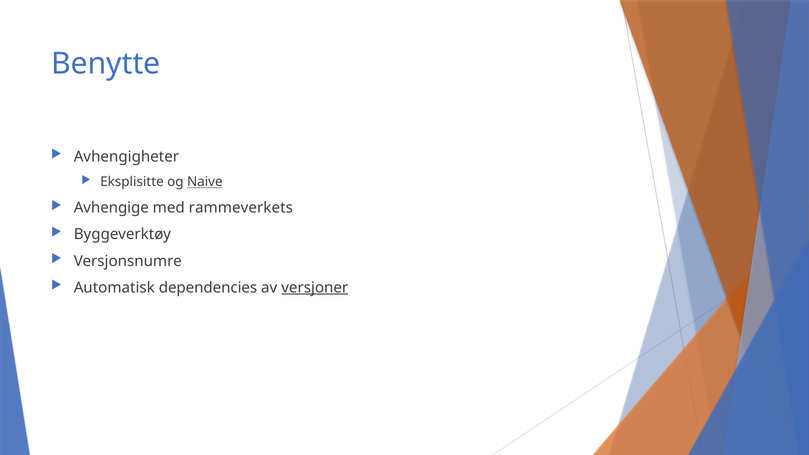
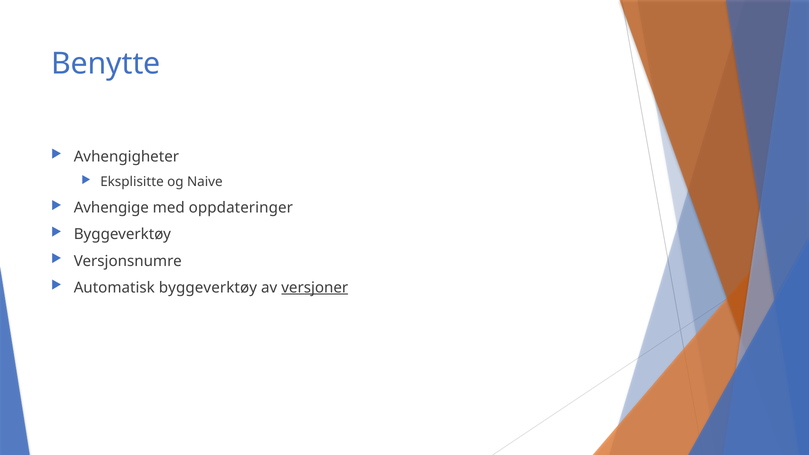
Naive underline: present -> none (205, 182)
rammeverkets: rammeverkets -> oppdateringer (241, 208)
Automatisk dependencies: dependencies -> byggeverktøy (208, 288)
